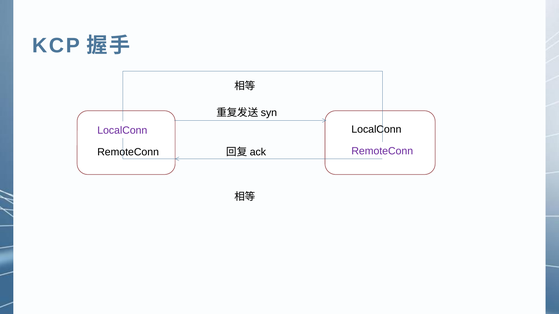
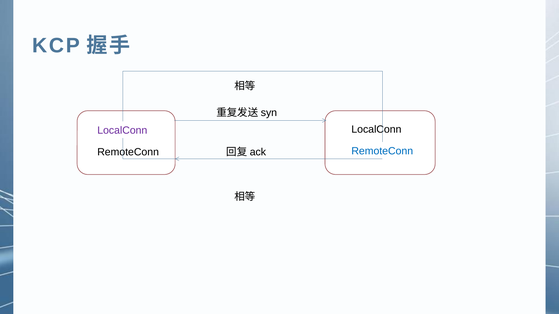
RemoteConn colour: purple -> blue (382, 151)
